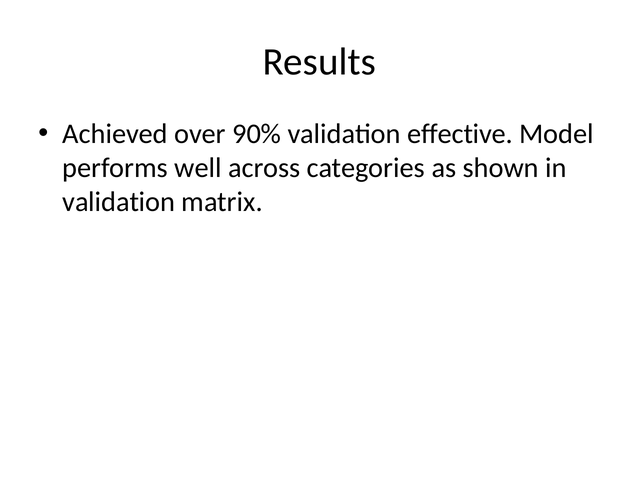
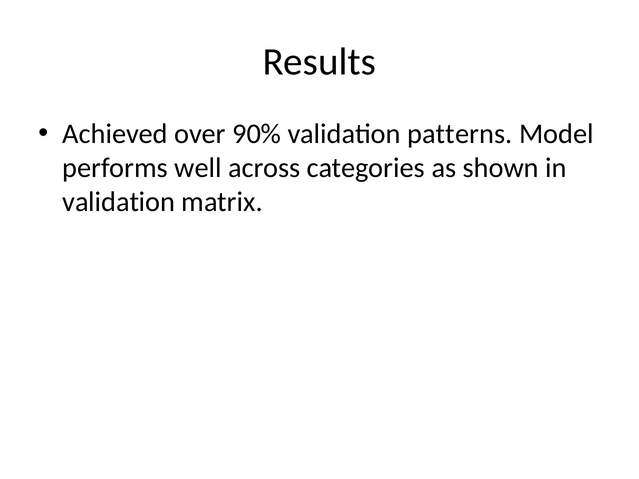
effective: effective -> patterns (460, 134)
